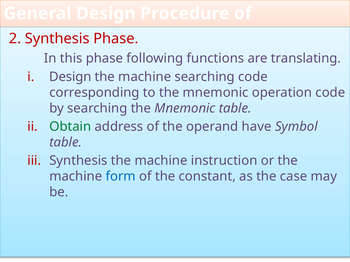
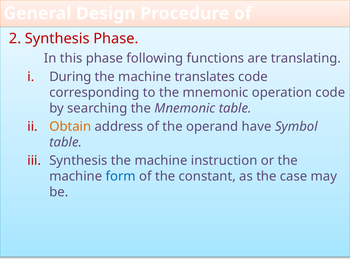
Design: Design -> During (70, 77)
machine searching: searching -> translates (205, 77)
Obtain colour: green -> orange (70, 127)
